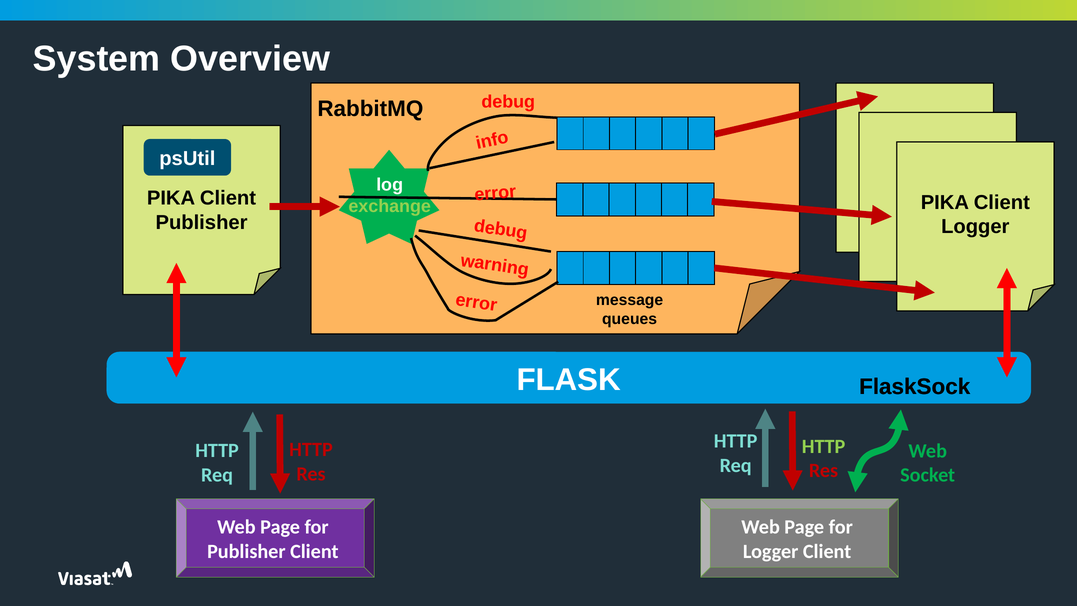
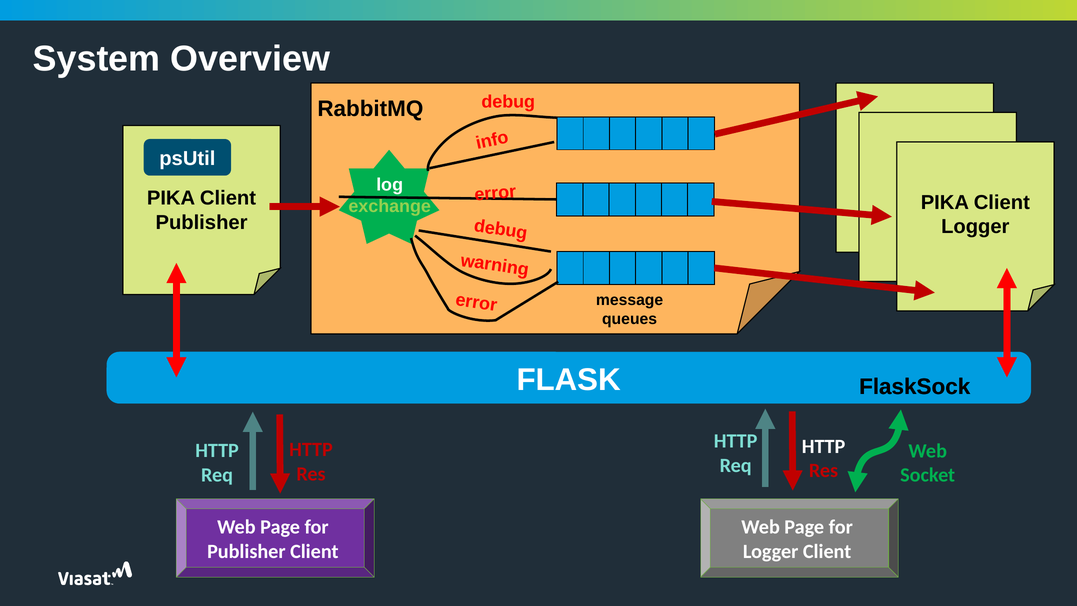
HTTP colour: light green -> white (824, 446)
